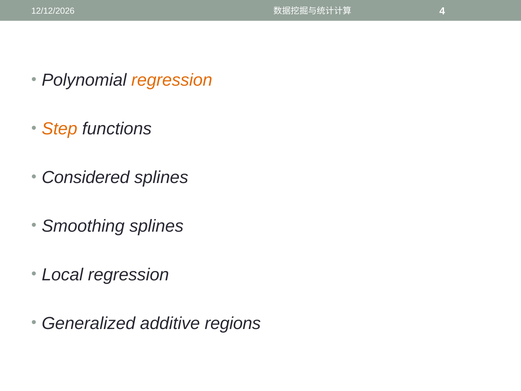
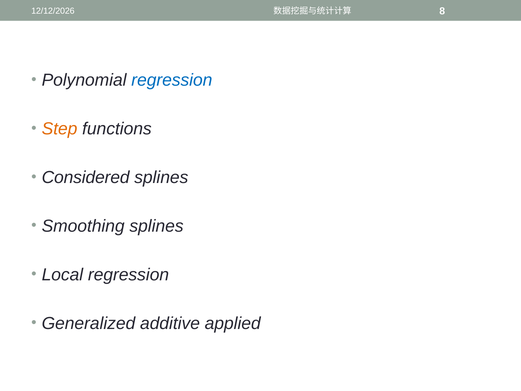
4: 4 -> 8 (442, 11)
regression colour: orange -> blue (172, 80)
regions: regions -> applied (233, 323)
